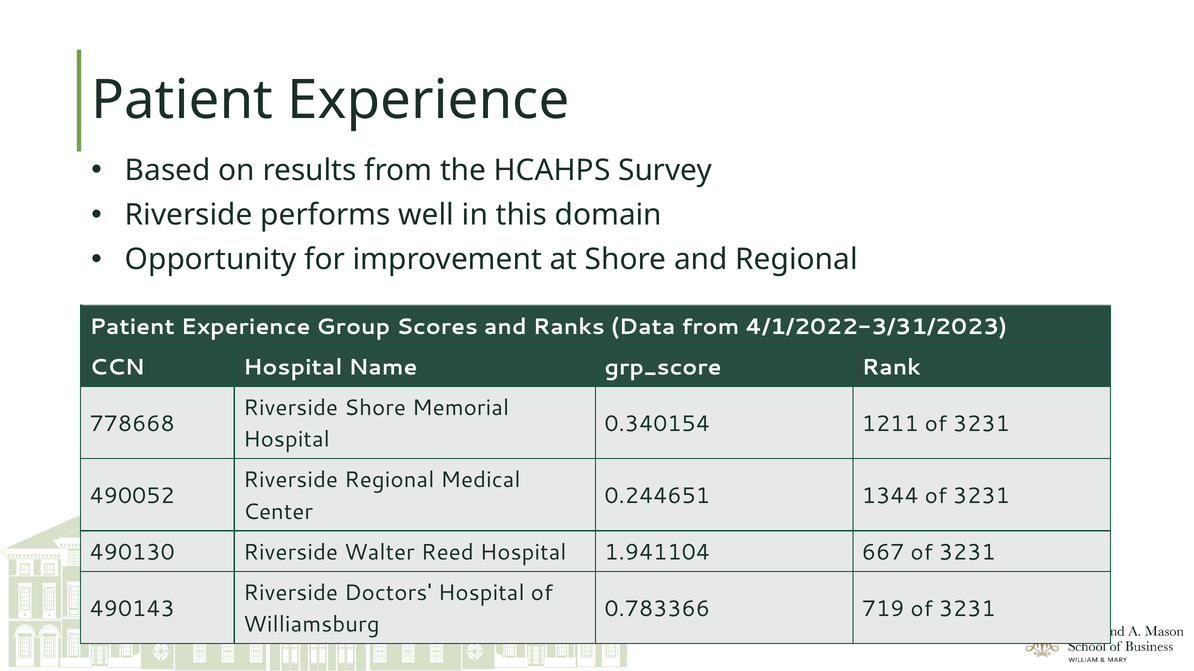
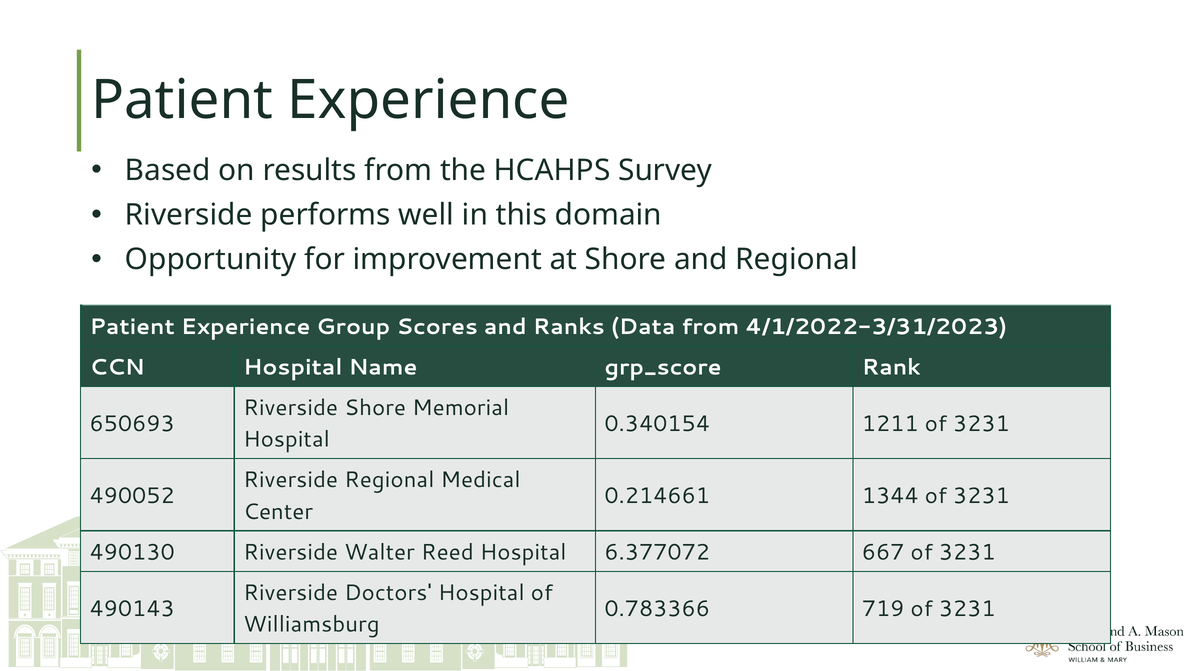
778668: 778668 -> 650693 (132, 424)
0.244651: 0.244651 -> 0.214661 (657, 496)
1.941104: 1.941104 -> 6.377072 (657, 553)
